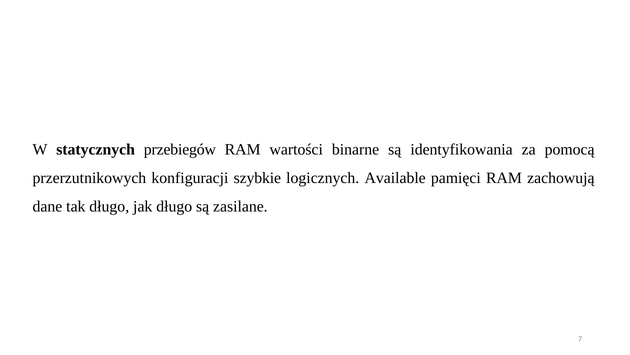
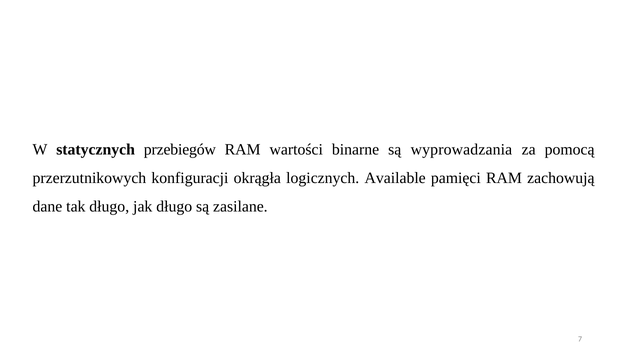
identyfikowania: identyfikowania -> wyprowadzania (461, 149)
szybkie: szybkie -> okrągła (257, 178)
